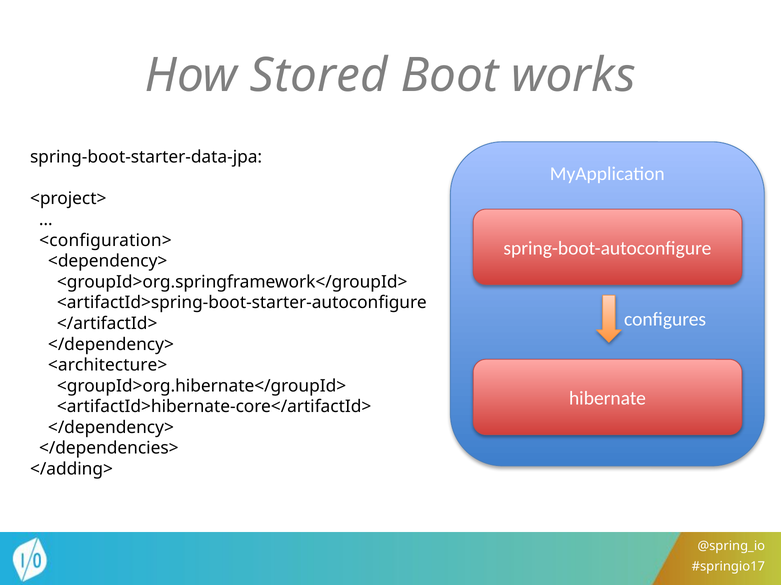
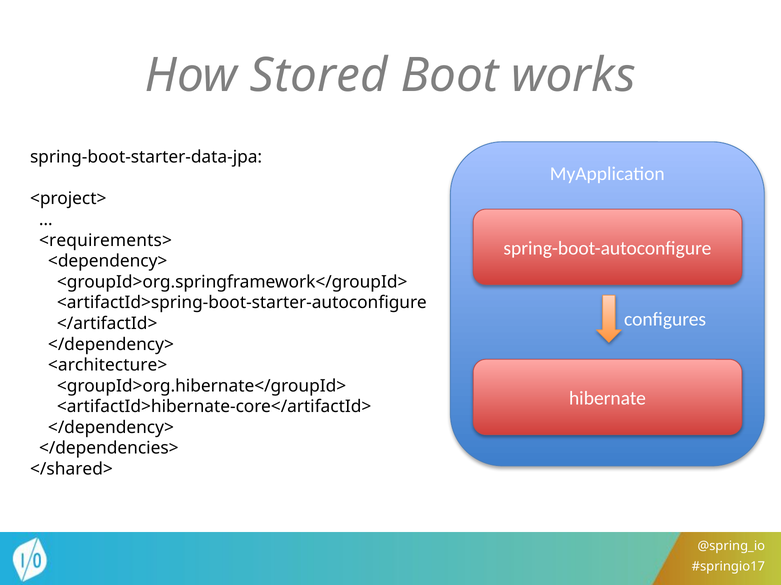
<configuration>: <configuration> -> <requirements> (105, 241)
</adding>: </adding> -> </shared> (71, 470)
